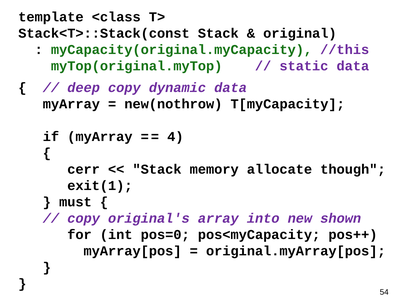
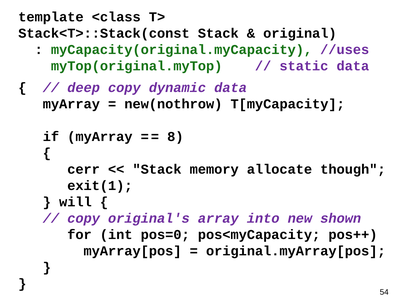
//this: //this -> //uses (345, 50)
4: 4 -> 8 (175, 137)
must: must -> will (75, 202)
